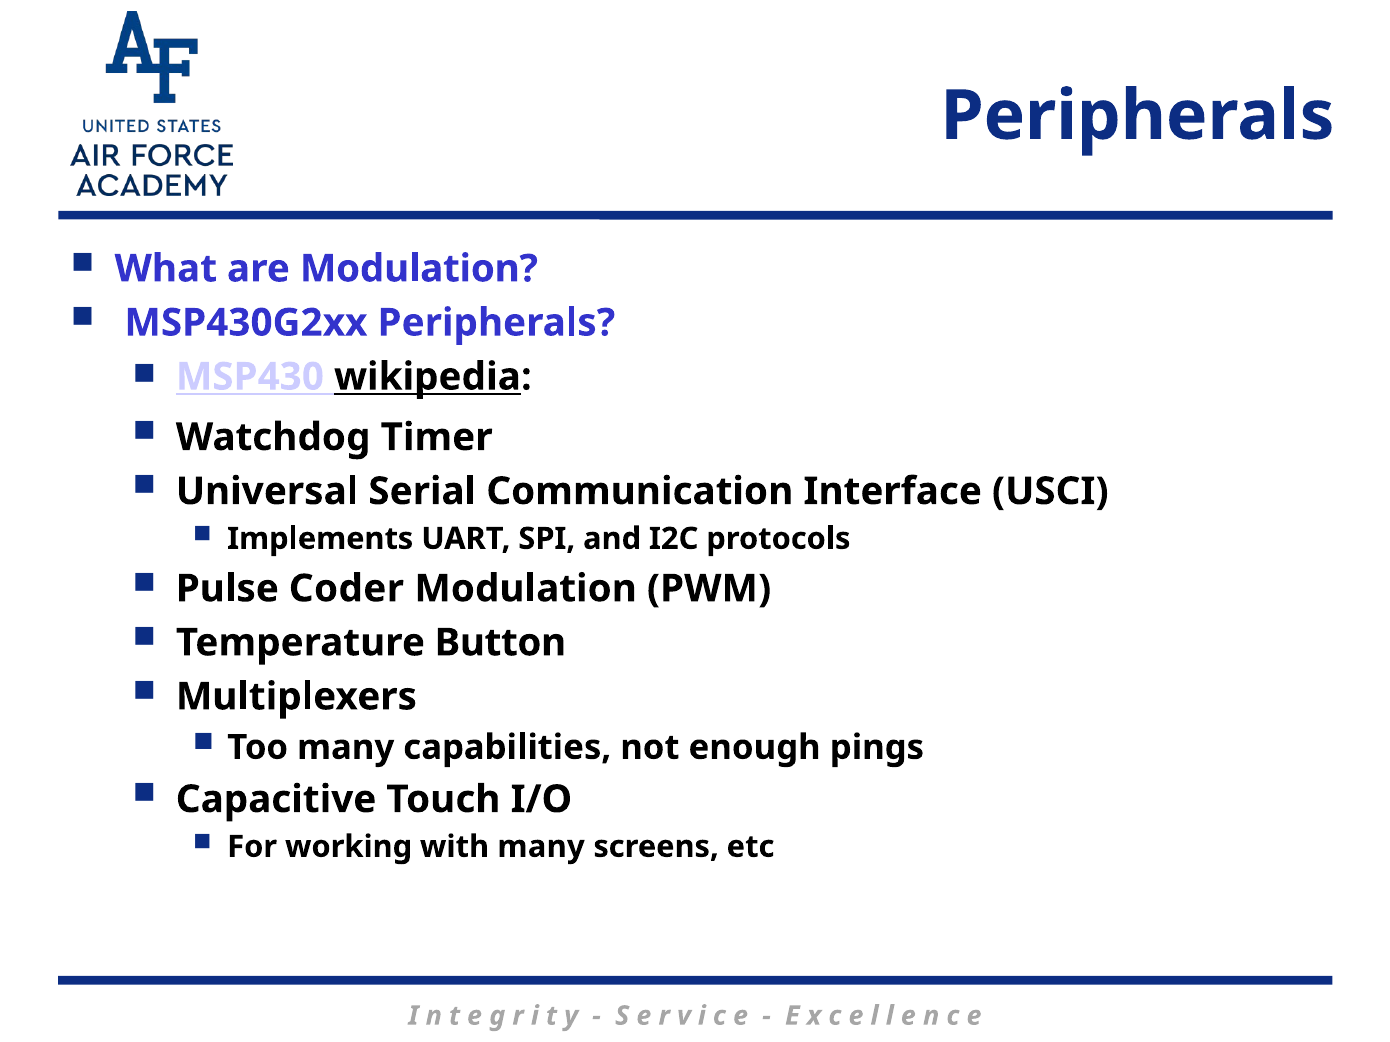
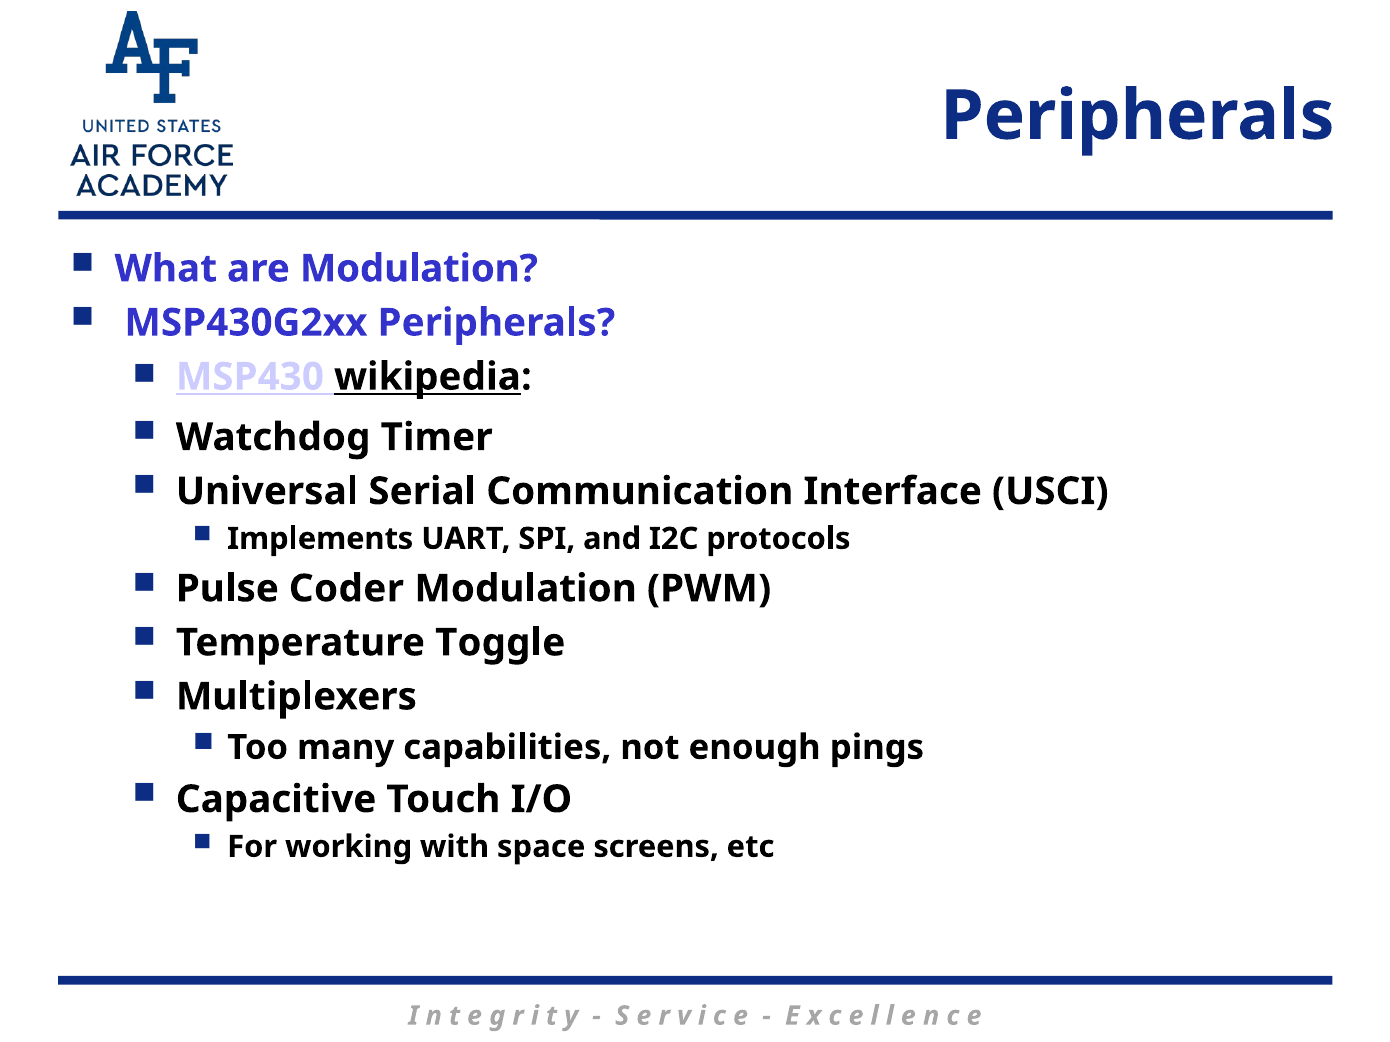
Button: Button -> Toggle (500, 643)
with many: many -> space (541, 847)
